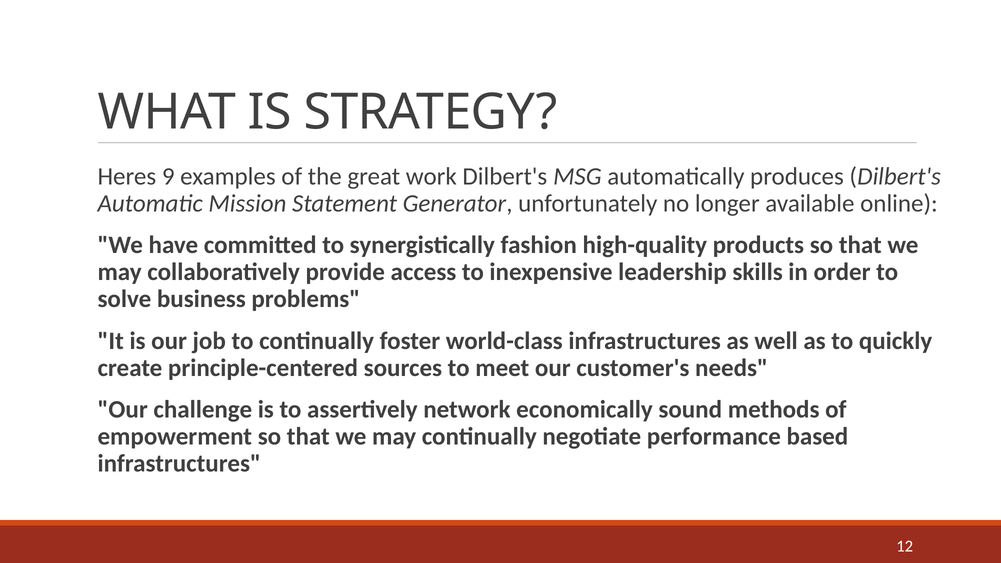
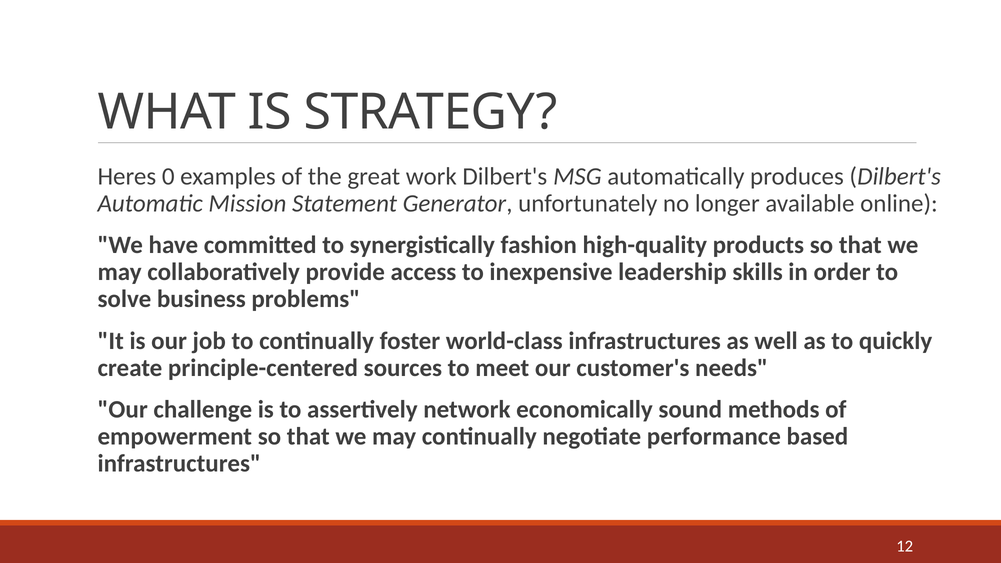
9: 9 -> 0 (168, 177)
